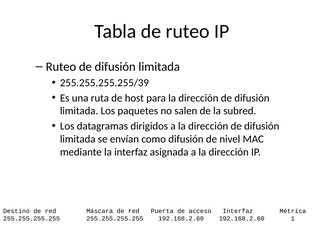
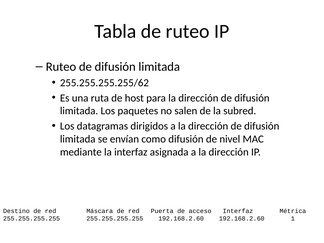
255.255.255.255/39: 255.255.255.255/39 -> 255.255.255.255/62 (104, 83)
